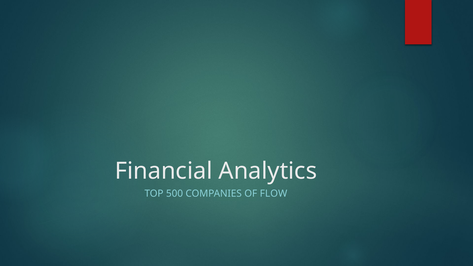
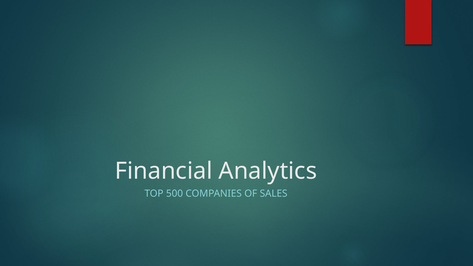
FLOW: FLOW -> SALES (274, 194)
